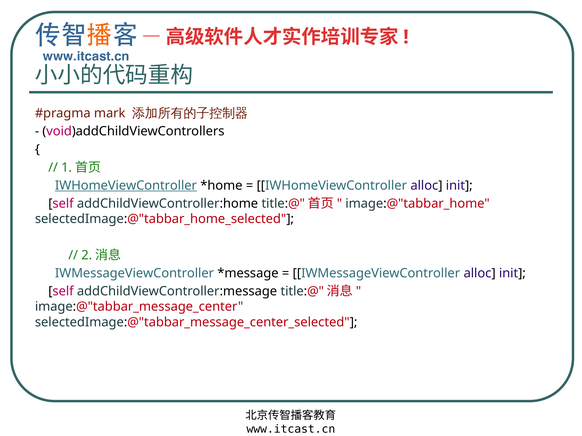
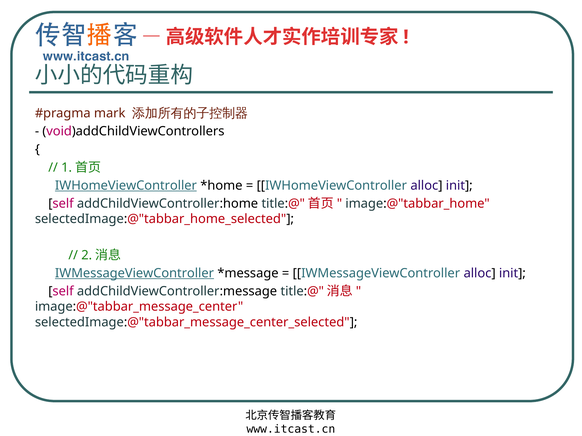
IWMessageViewController underline: none -> present (134, 274)
